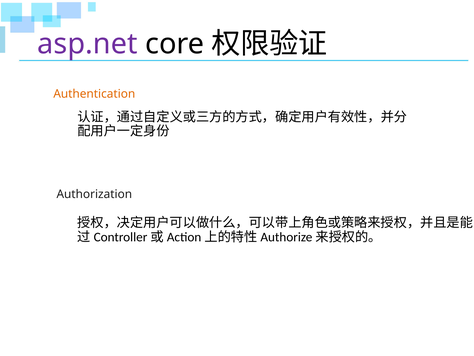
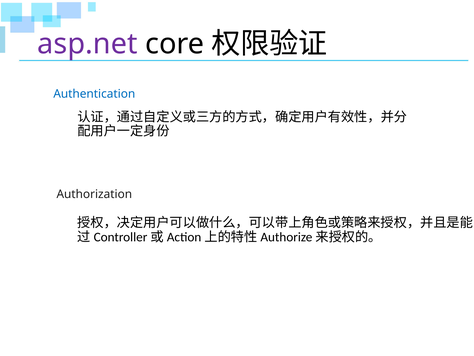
Authentication colour: orange -> blue (94, 94)
